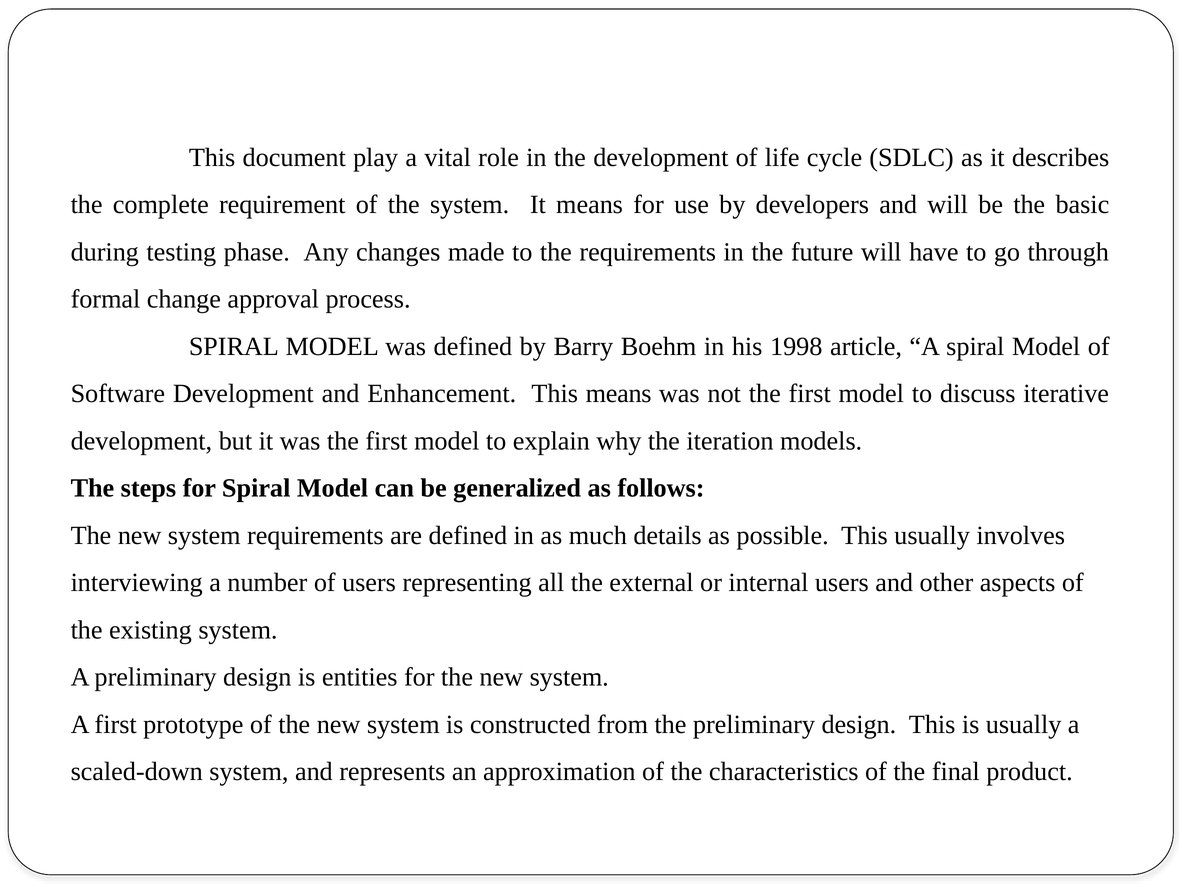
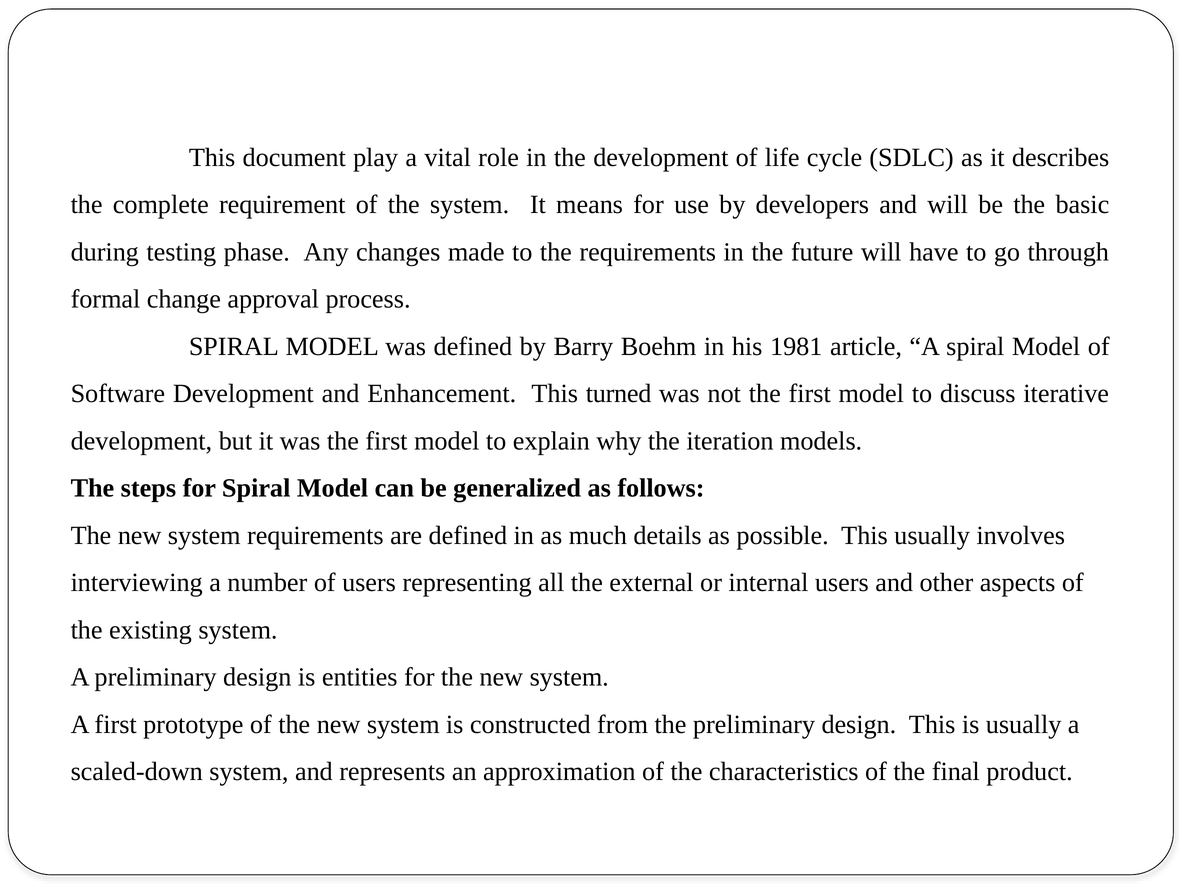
1998: 1998 -> 1981 (796, 346)
This means: means -> turned (619, 393)
